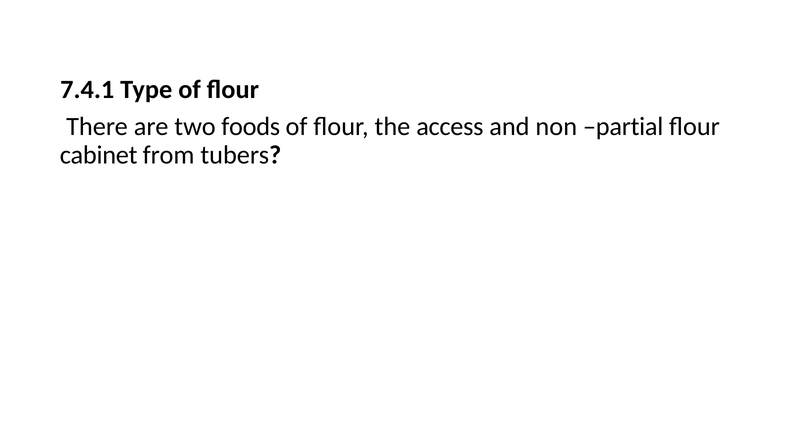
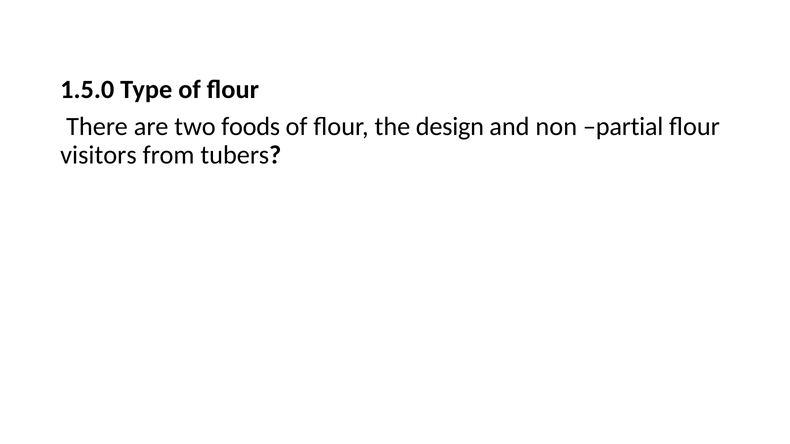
7.4.1: 7.4.1 -> 1.5.0 (87, 90)
access: access -> design (450, 127)
cabinet: cabinet -> visitors (98, 155)
